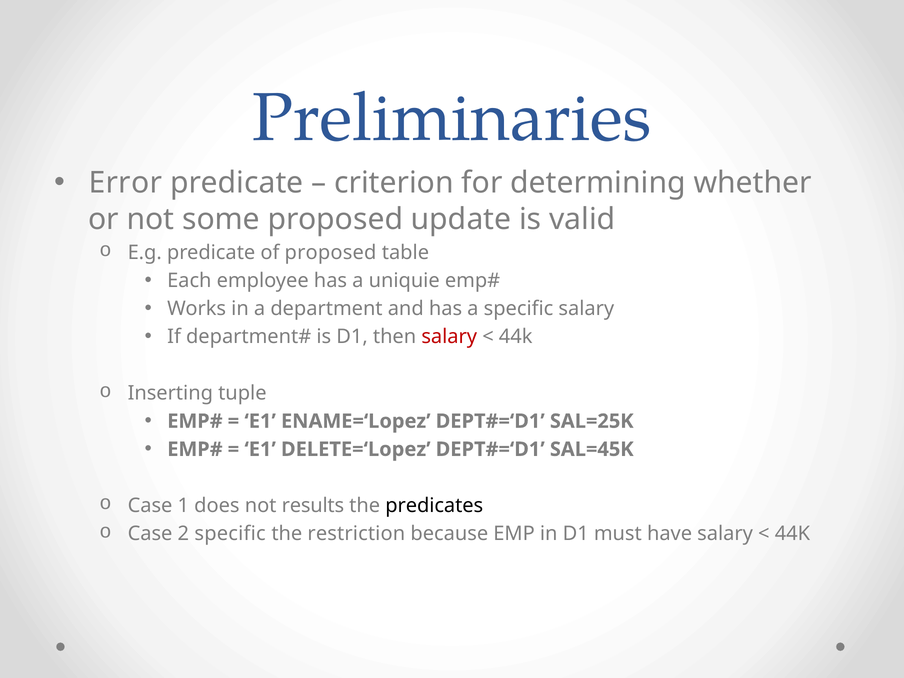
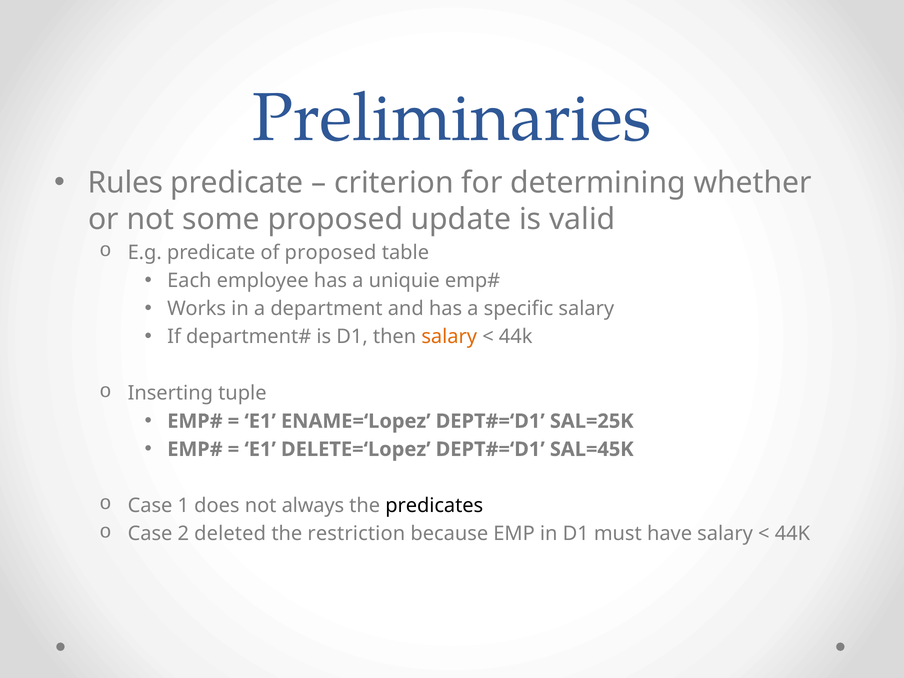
Error: Error -> Rules (126, 183)
salary colour: red -> orange (449, 337)
results: results -> always (313, 506)
2 specific: specific -> deleted (230, 534)
